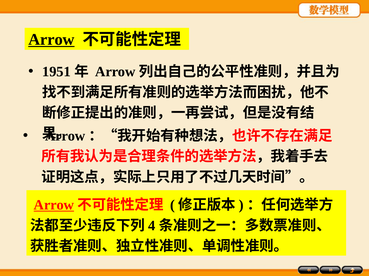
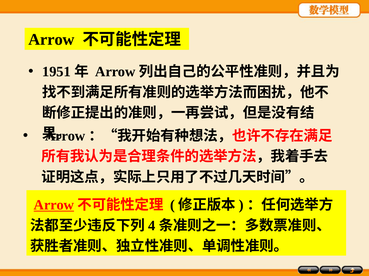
Arrow underline: present -> none (51, 40)
